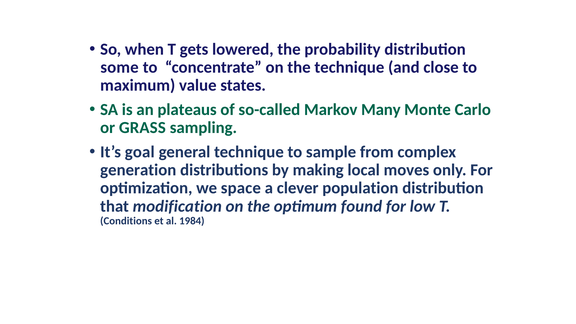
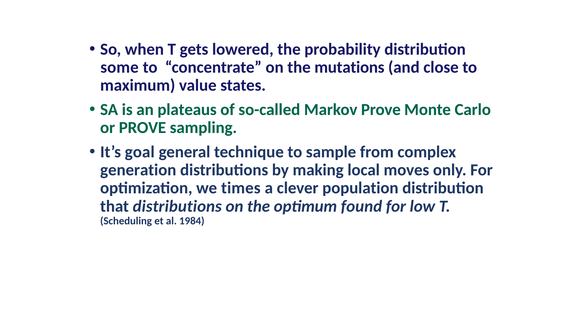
the technique: technique -> mutations (349, 67)
Markov Many: Many -> Prove (381, 110)
or GRASS: GRASS -> PROVE (143, 128)
space: space -> times (241, 188)
that modification: modification -> distributions (177, 206)
Conditions: Conditions -> Scheduling (126, 221)
